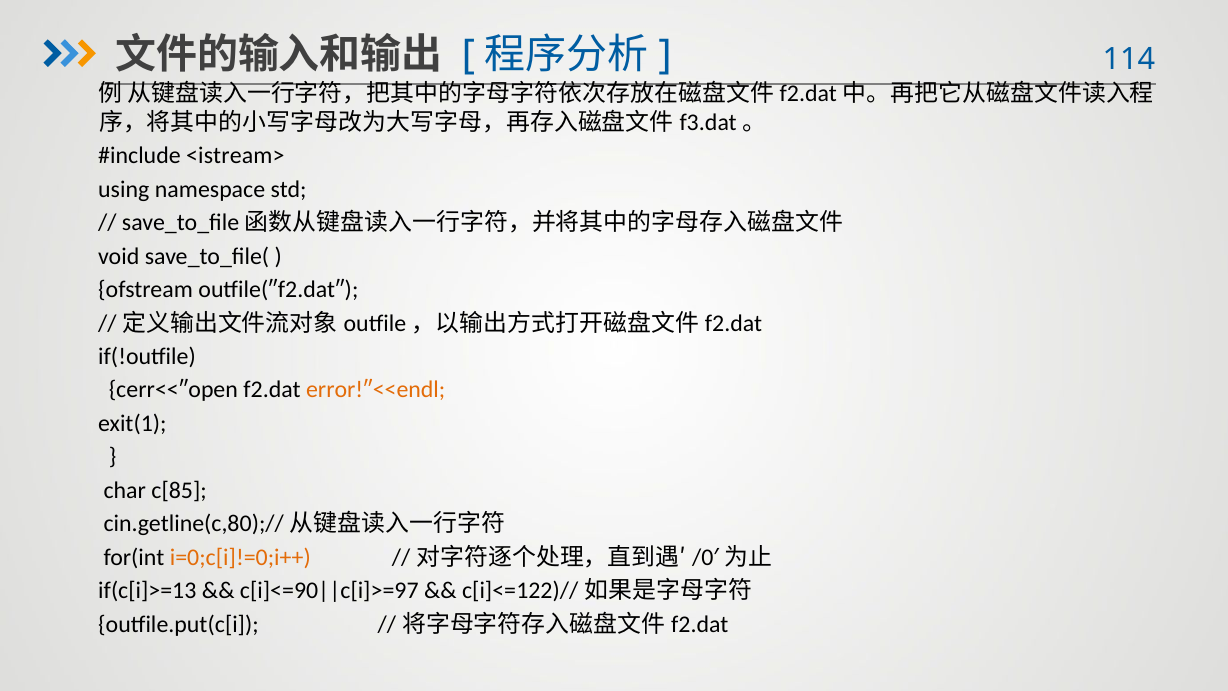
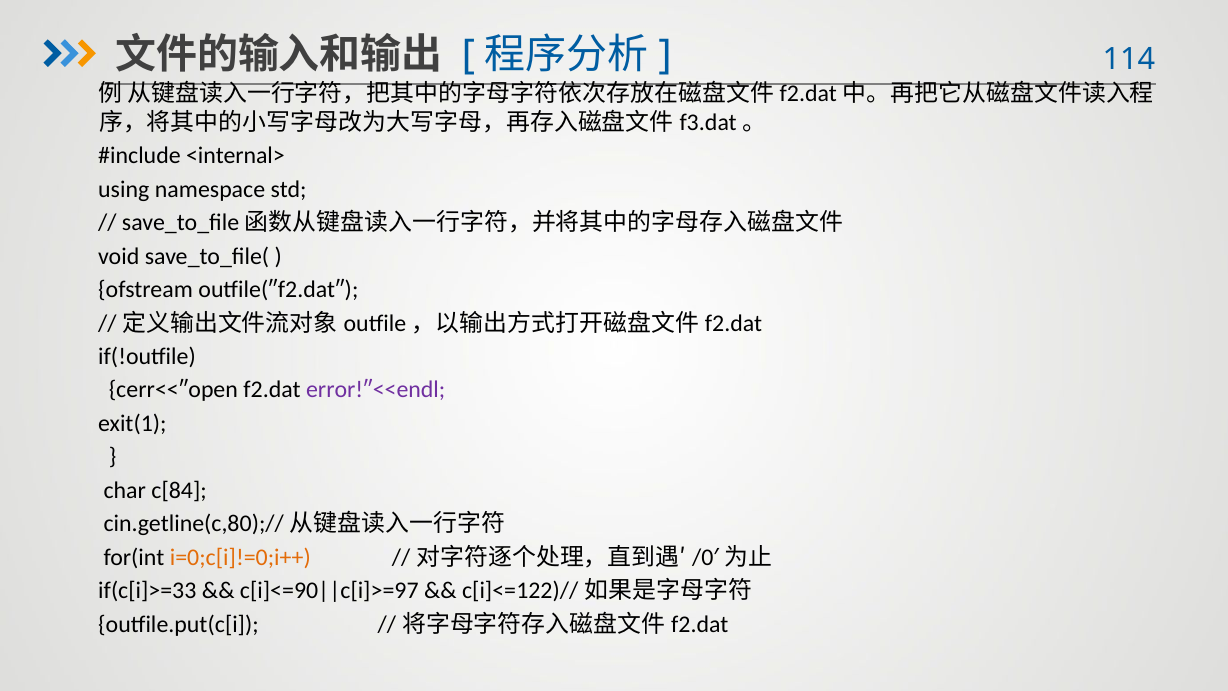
<istream>: <istream> -> <internal> (235, 156)
error!″<<endl colour: orange -> purple (376, 390)
c[85: c[85 -> c[84 (179, 490)
if(c[i]>=13: if(c[i]>=13 -> if(c[i]>=33 (147, 591)
